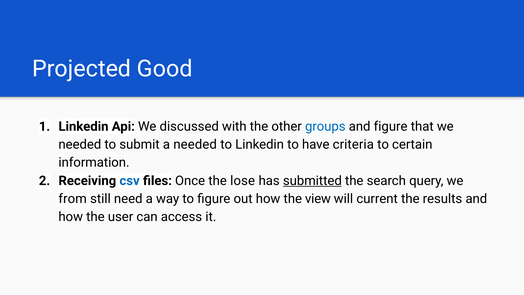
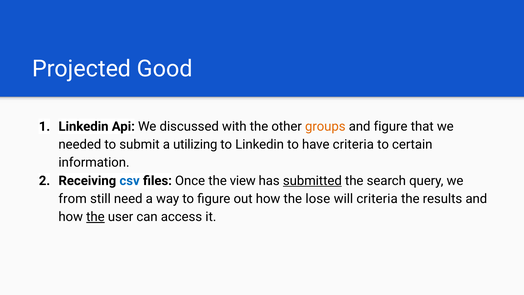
groups colour: blue -> orange (325, 126)
a needed: needed -> utilizing (195, 144)
lose: lose -> view (243, 181)
view: view -> lose (318, 199)
will current: current -> criteria (377, 199)
the underline: none -> present (95, 217)
